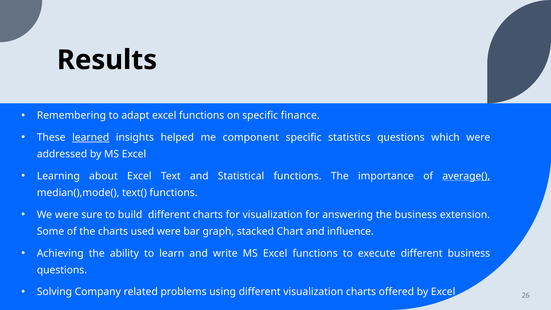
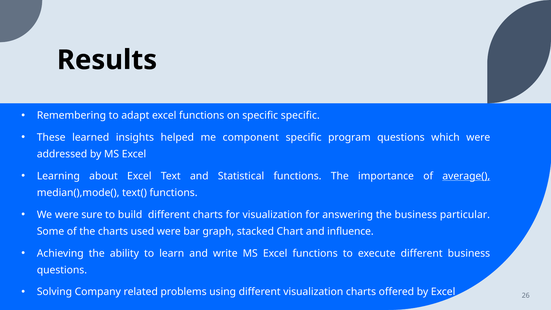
specific finance: finance -> specific (300, 116)
learned underline: present -> none (91, 137)
statistics: statistics -> program (349, 137)
extension: extension -> particular (465, 215)
